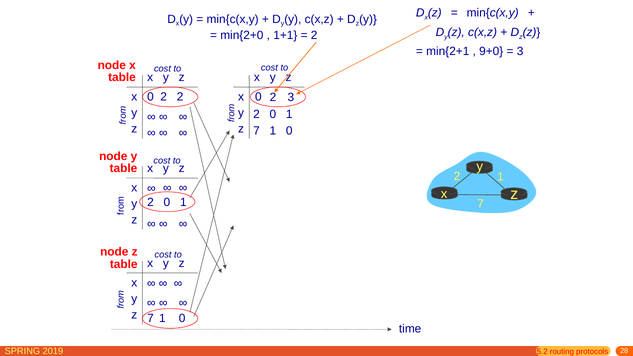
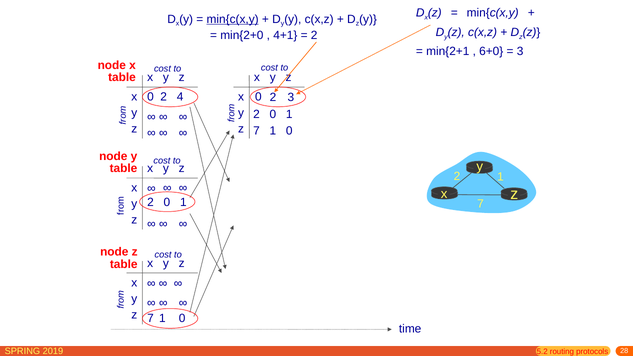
min{c(x,y underline: none -> present (233, 19)
1+1: 1+1 -> 4+1 (285, 35)
9+0: 9+0 -> 6+0 (491, 51)
2 2: 2 -> 4 (180, 97)
